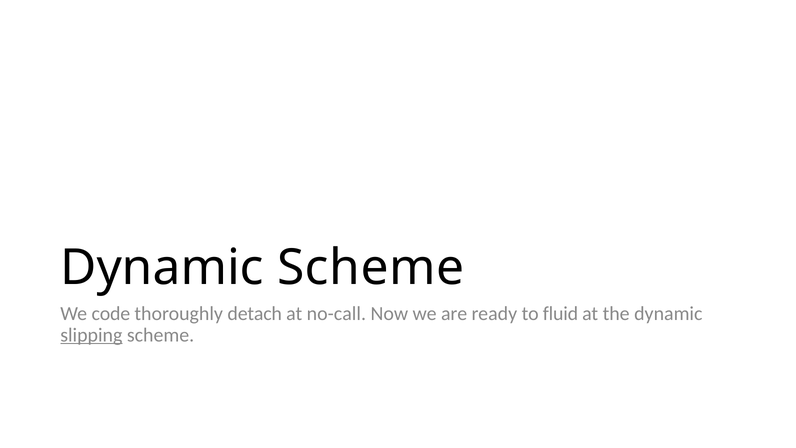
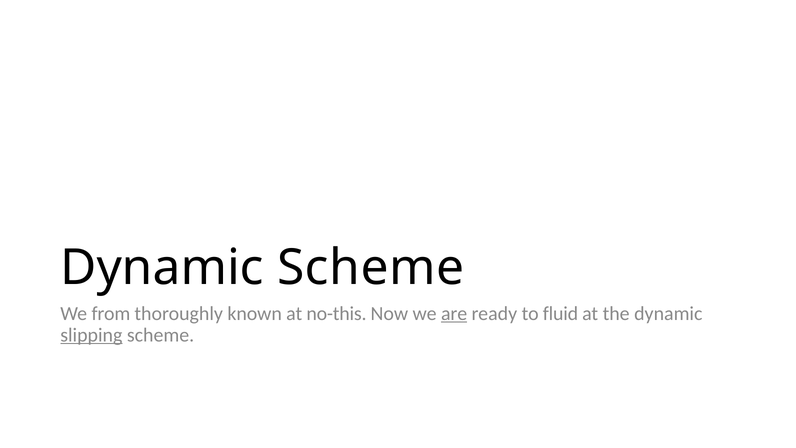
code: code -> from (111, 313)
detach: detach -> known (255, 313)
no-call: no-call -> no-this (336, 313)
are underline: none -> present (454, 313)
